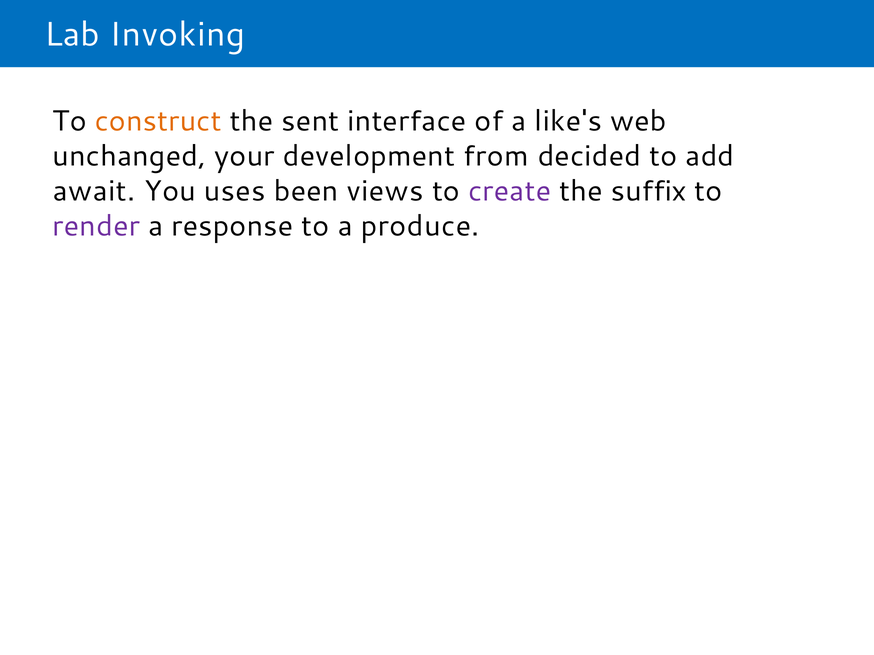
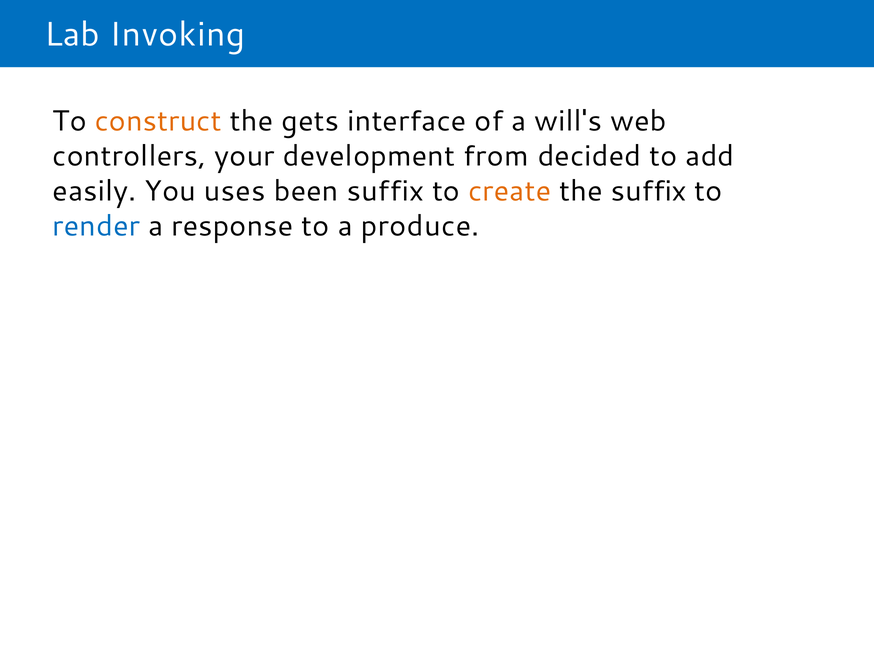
sent: sent -> gets (310, 121)
like's: like's -> will's (568, 121)
unchanged: unchanged -> controllers (129, 156)
await: await -> easily (94, 191)
been views: views -> suffix (385, 191)
create colour: purple -> orange (510, 191)
render colour: purple -> blue (96, 226)
